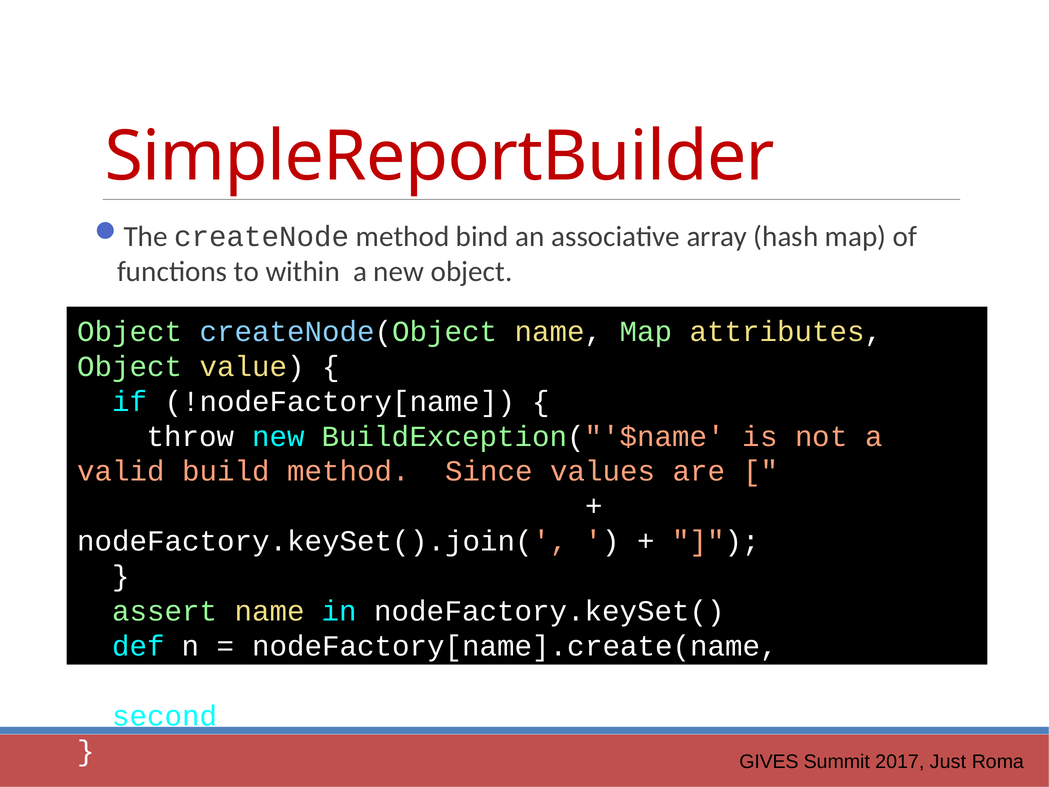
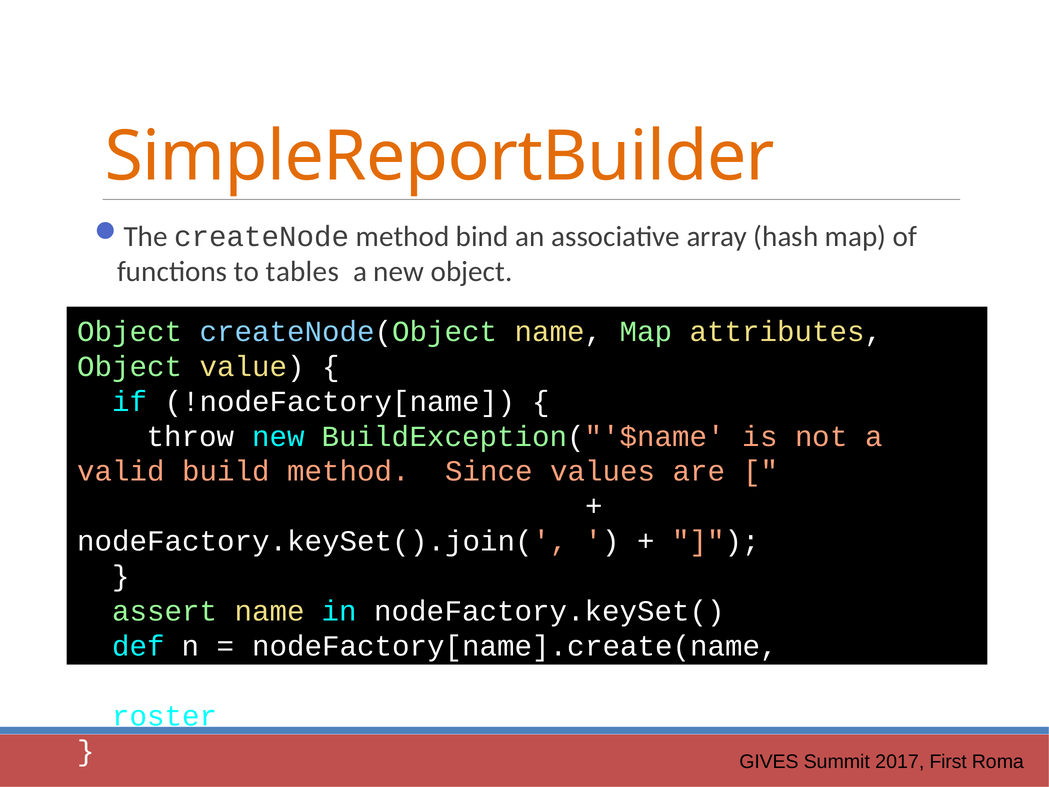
SimpleReportBuilder colour: red -> orange (440, 157)
within: within -> tables (303, 271)
second: second -> roster (165, 716)
Just: Just -> First (948, 761)
